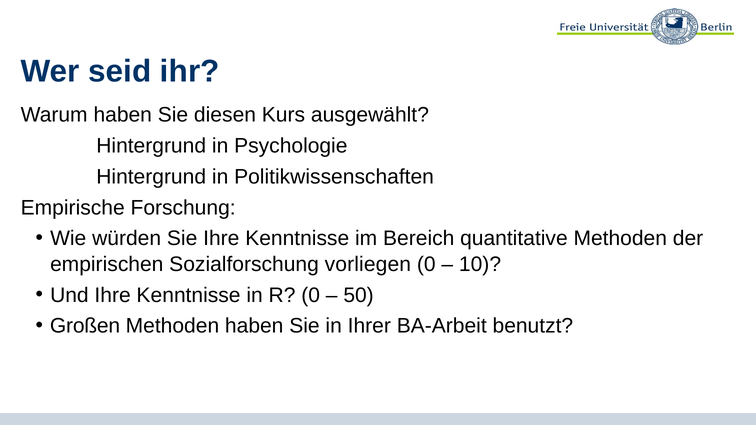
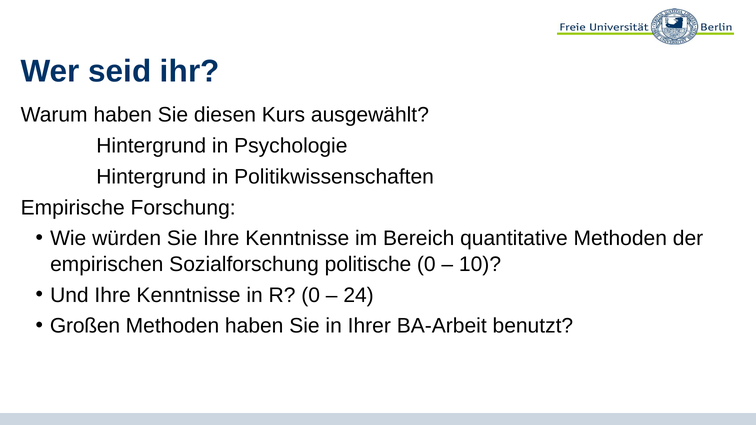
vorliegen: vorliegen -> politische (368, 264)
50: 50 -> 24 (359, 295)
